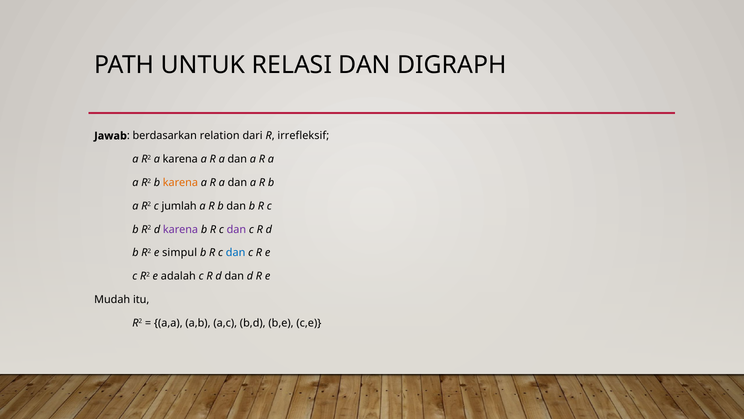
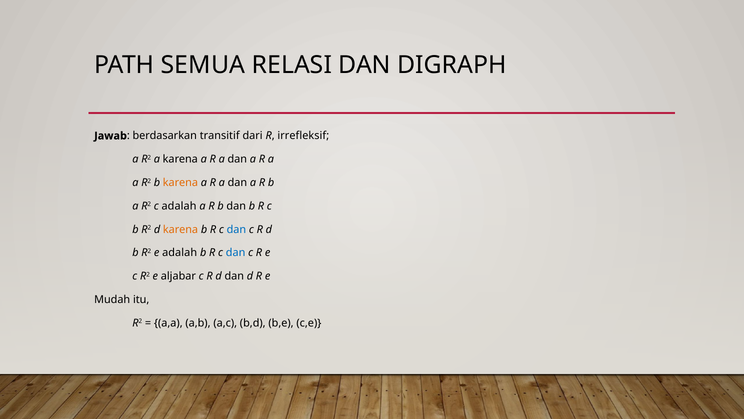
UNTUK: UNTUK -> SEMUA (203, 65)
relation: relation -> transitif (220, 136)
c jumlah: jumlah -> adalah (179, 206)
karena colour: purple -> orange (181, 229)
dan colour: purple -> blue (236, 229)
e simpul: simpul -> adalah (180, 253)
adalah: adalah -> aljabar (178, 276)
